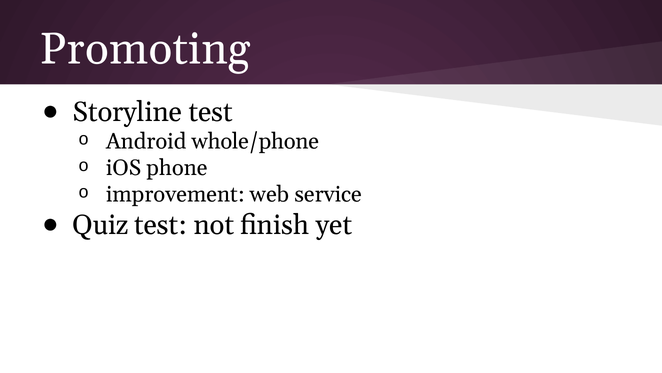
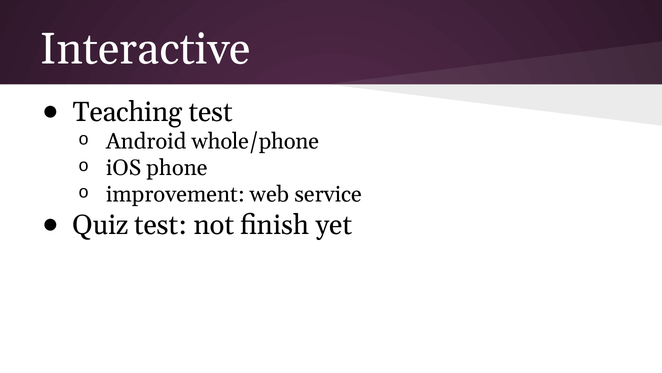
Promoting: Promoting -> Interactive (145, 49)
Storyline: Storyline -> Teaching (128, 112)
